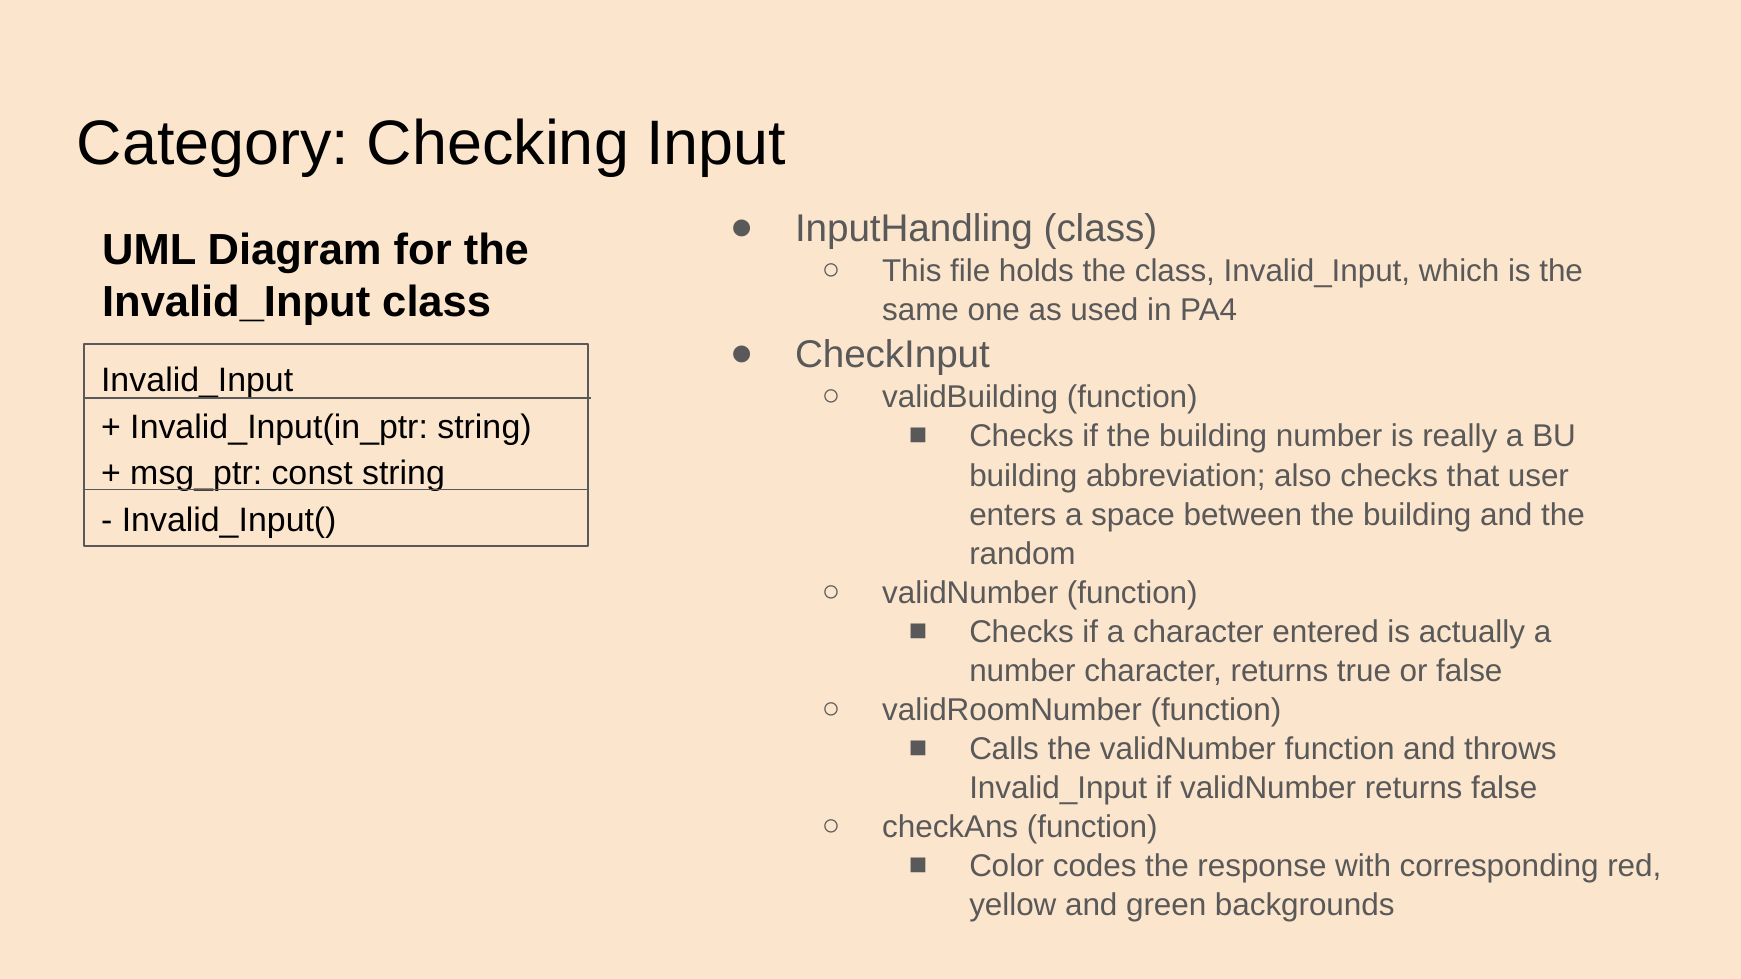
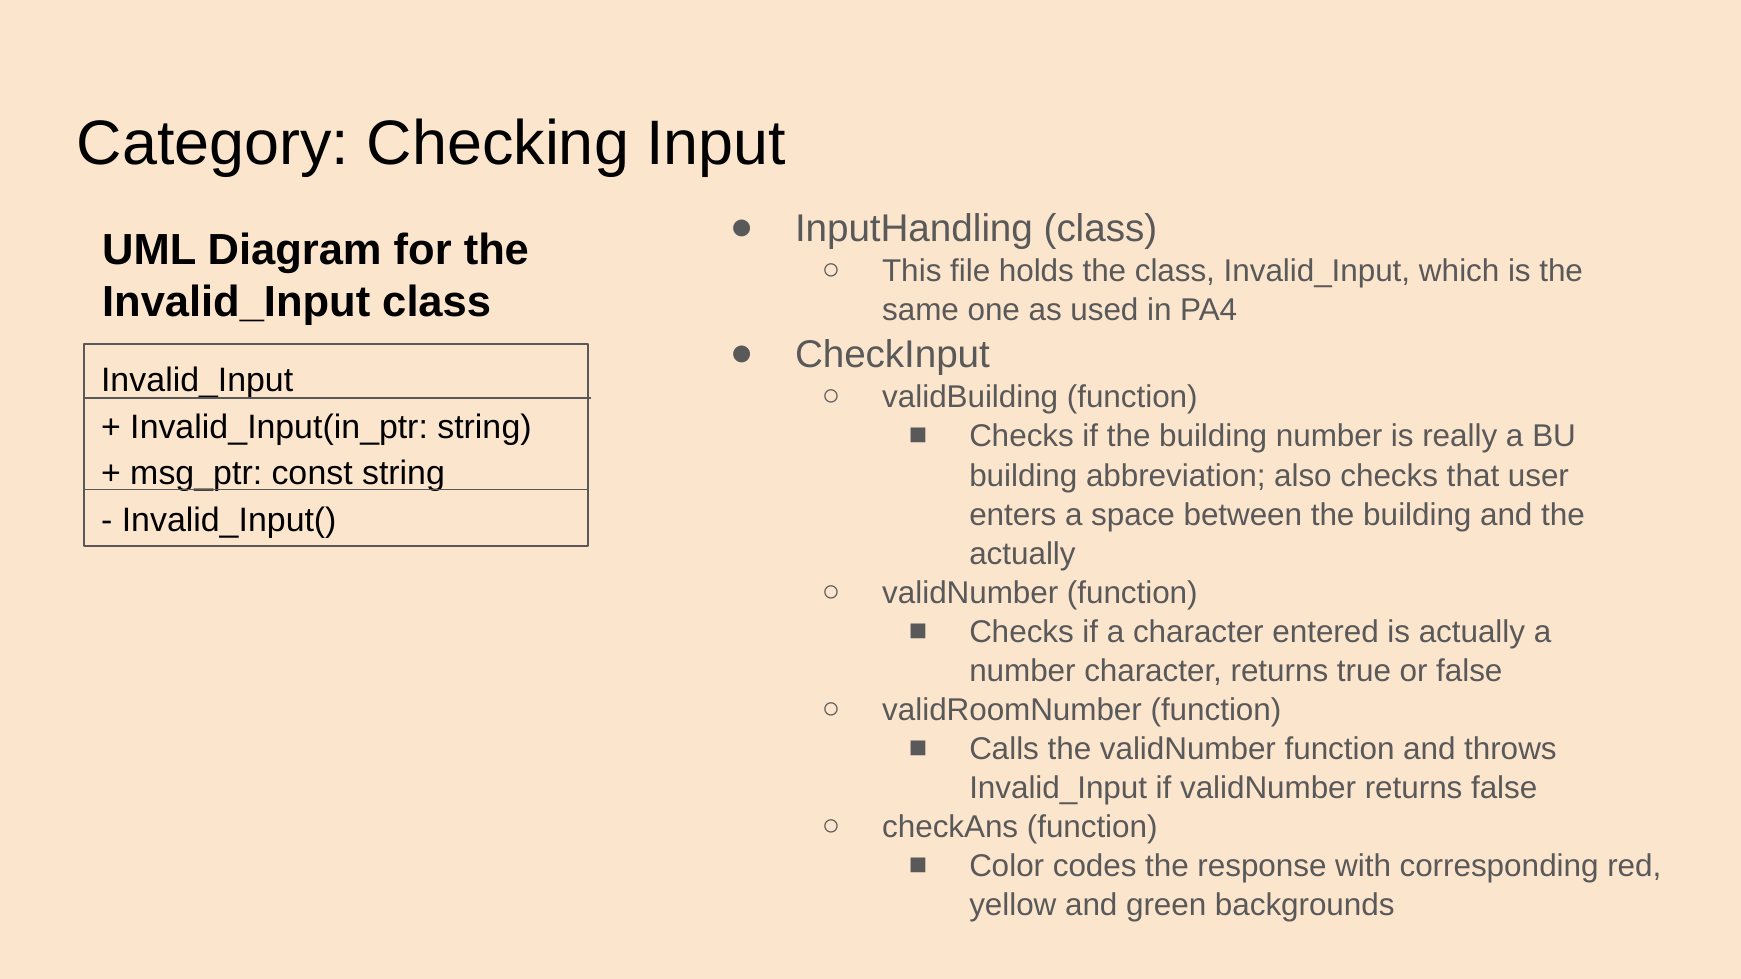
random: random -> actually (1022, 554)
